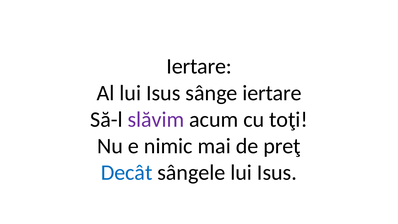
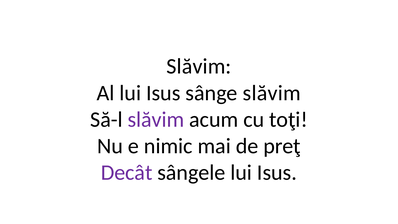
Iertare: Iertare -> Slăvim (199, 66)
sânge iertare: iertare -> slăvim (272, 93)
Decât colour: blue -> purple (127, 172)
